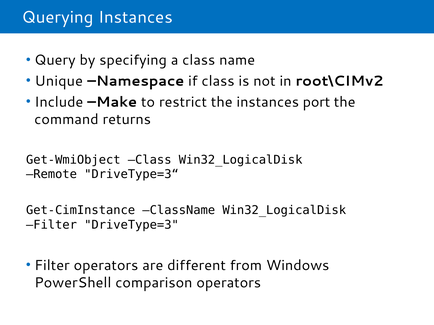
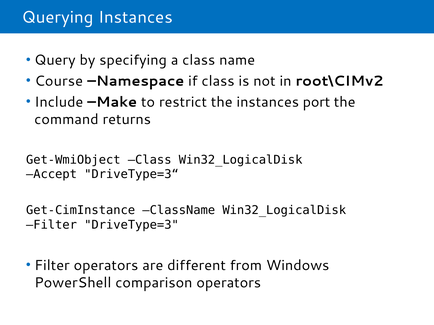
Unique: Unique -> Course (59, 81)
Remote: Remote -> Accept (51, 174)
